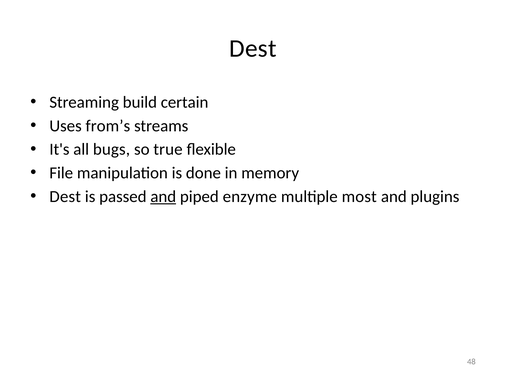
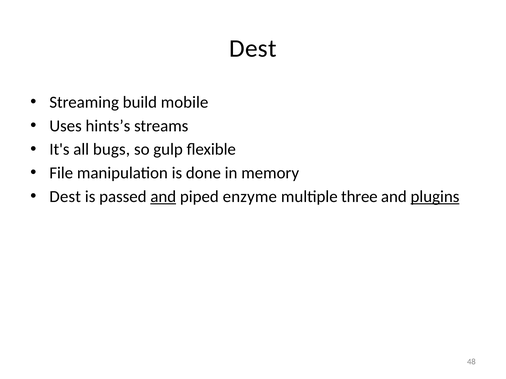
certain: certain -> mobile (185, 102)
from’s: from’s -> hints’s (108, 126)
true: true -> gulp (168, 150)
most: most -> three (359, 197)
plugins underline: none -> present (435, 197)
